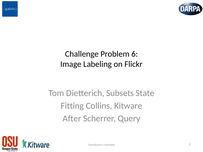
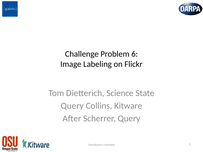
Subsets: Subsets -> Science (120, 93)
Fitting: Fitting -> Query (72, 106)
